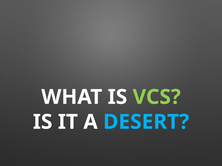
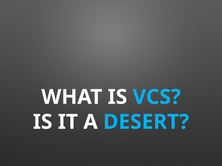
VCS colour: light green -> light blue (157, 97)
